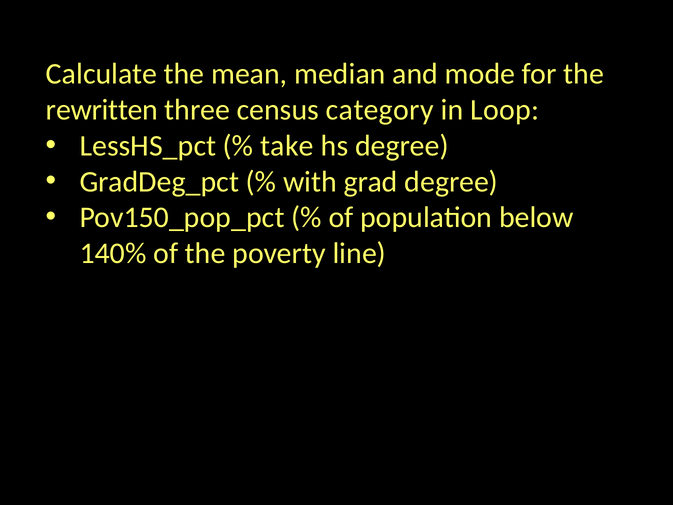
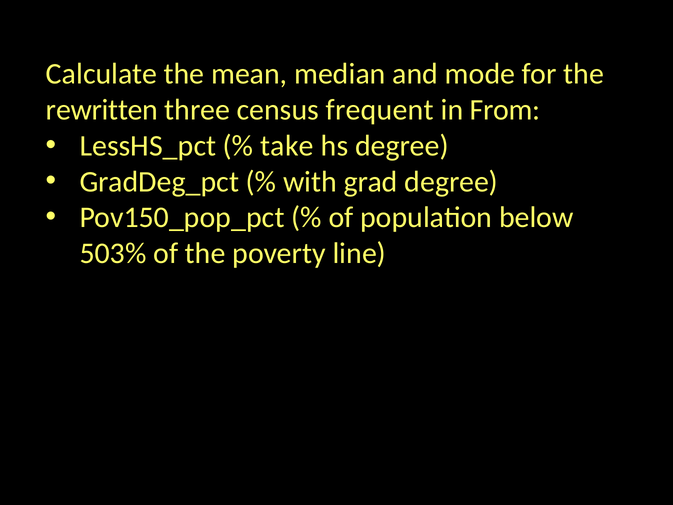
category: category -> frequent (380, 110)
Loop: Loop -> From (505, 110)
140%: 140% -> 503% (113, 253)
